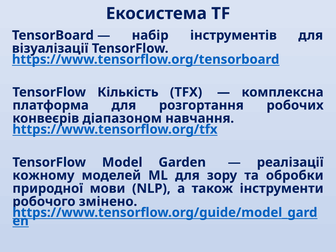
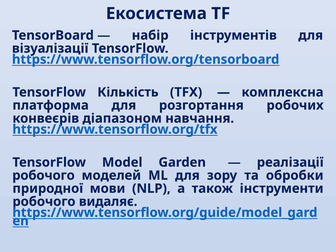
кожному: кожному -> робочого (43, 175)
змінено: змінено -> видаляє (108, 202)
